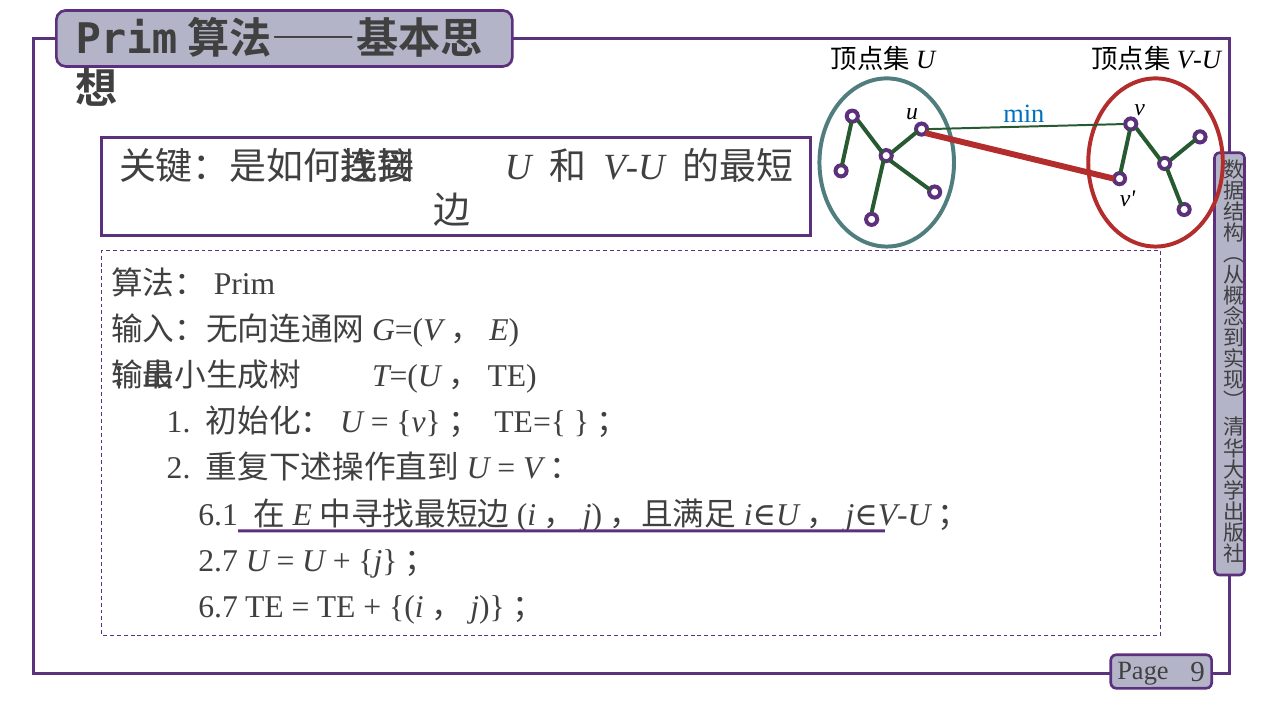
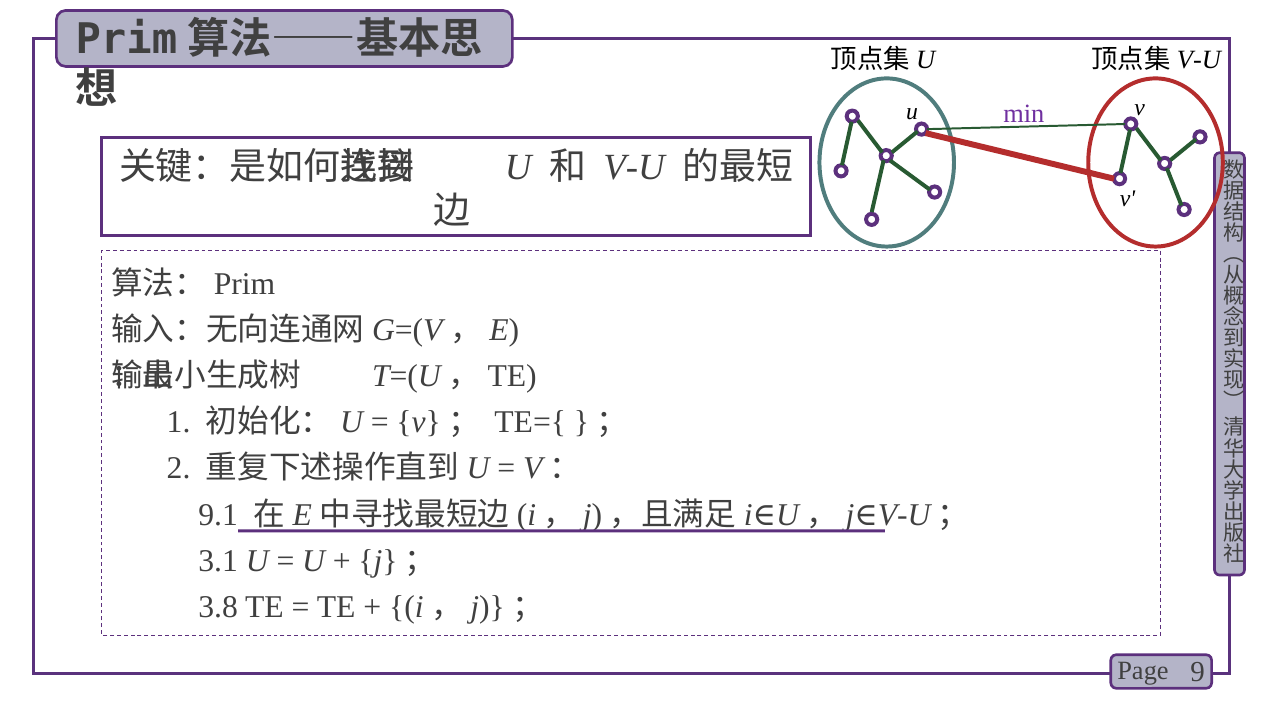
min colour: blue -> purple (1024, 114)
6.1: 6.1 -> 9.1 (218, 515)
2.7: 2.7 -> 3.1 (218, 561)
6.7: 6.7 -> 3.8 (218, 607)
